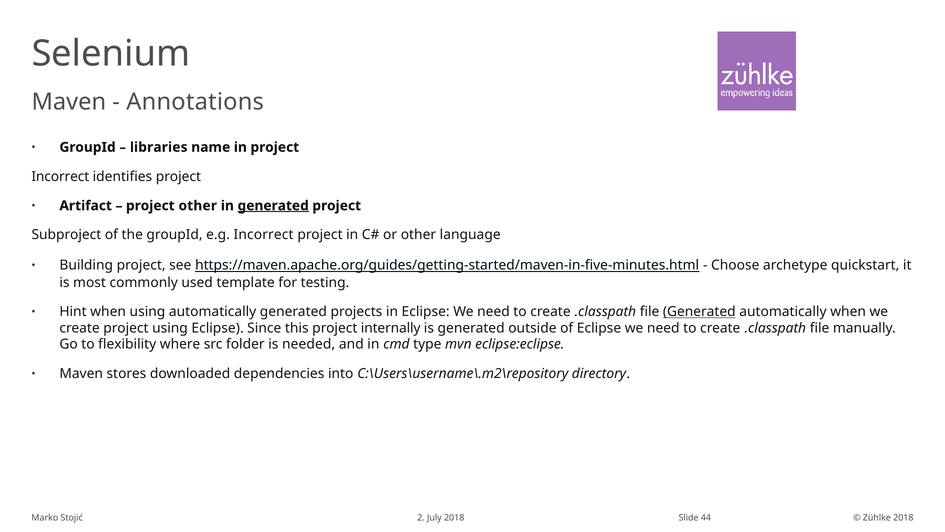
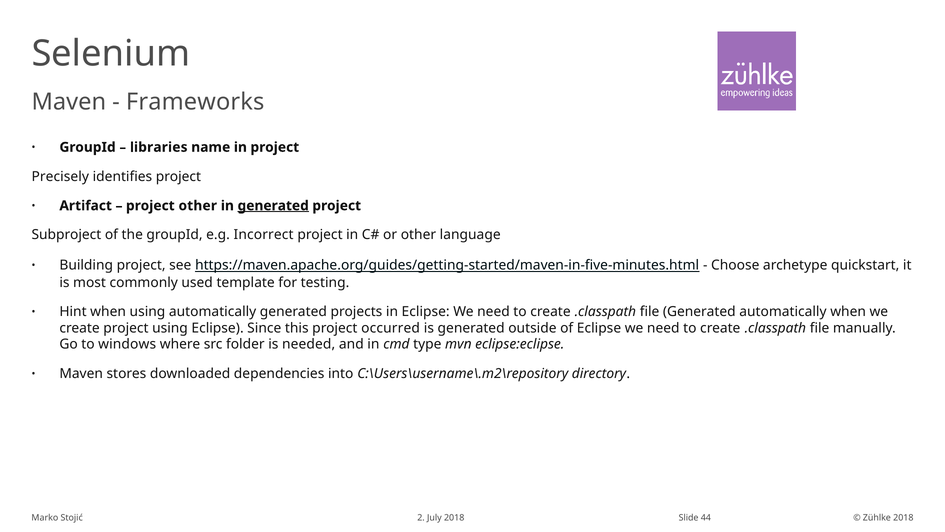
Annotations: Annotations -> Frameworks (195, 102)
Incorrect: Incorrect -> Precisely (60, 176)
Generated underline: present -> none (699, 312)
internally: internally -> occurred (391, 328)
flexibility: flexibility -> windows (127, 344)
